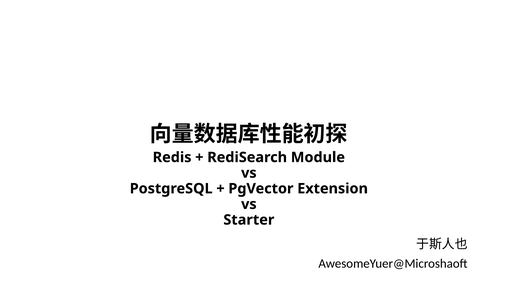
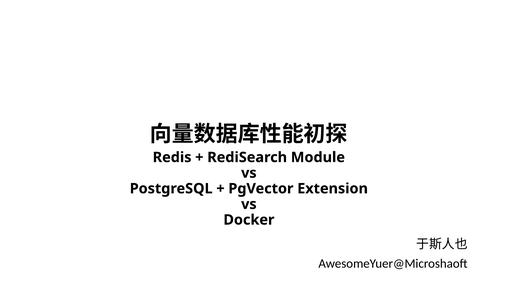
Starter: Starter -> Docker (249, 220)
